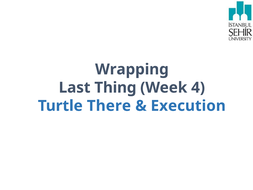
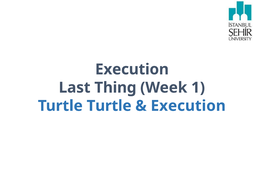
Wrapping: Wrapping -> Execution (132, 69)
4: 4 -> 1 (198, 87)
Turtle There: There -> Turtle (109, 106)
